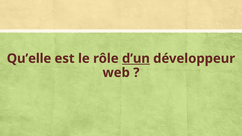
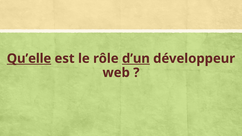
Qu’elle underline: none -> present (29, 59)
